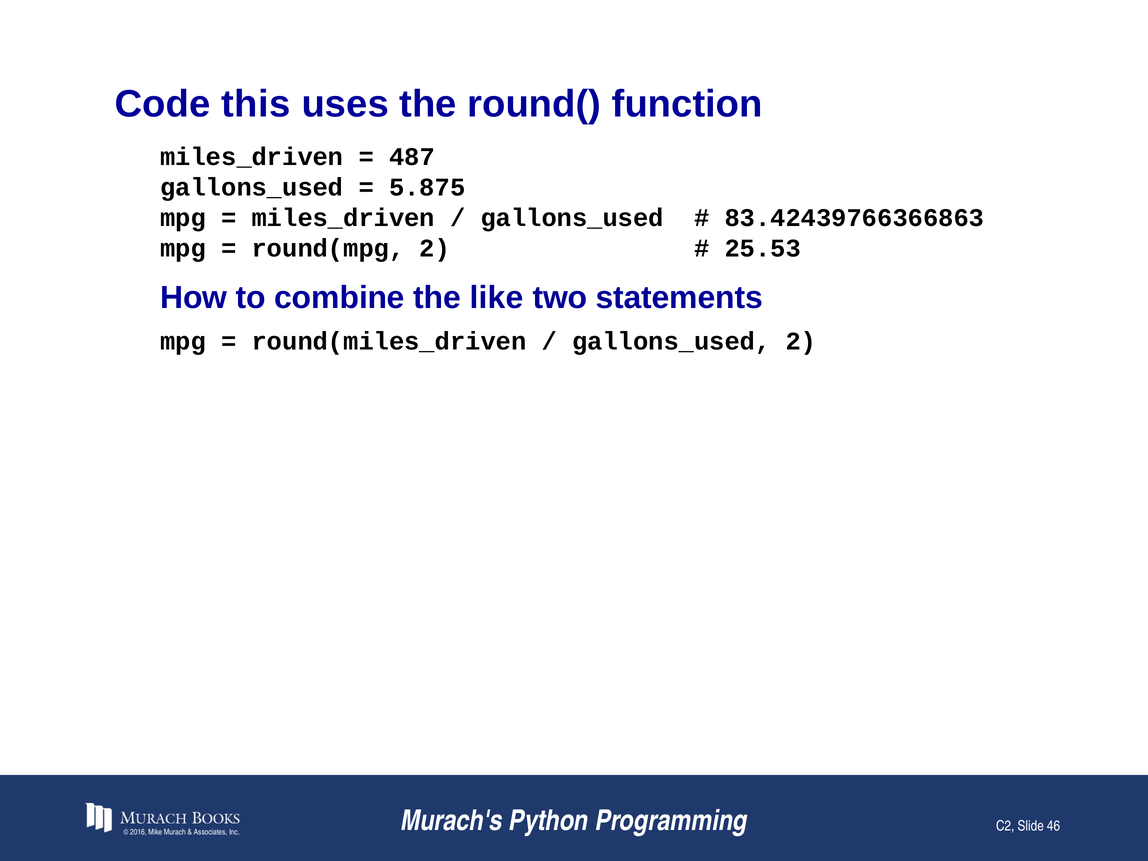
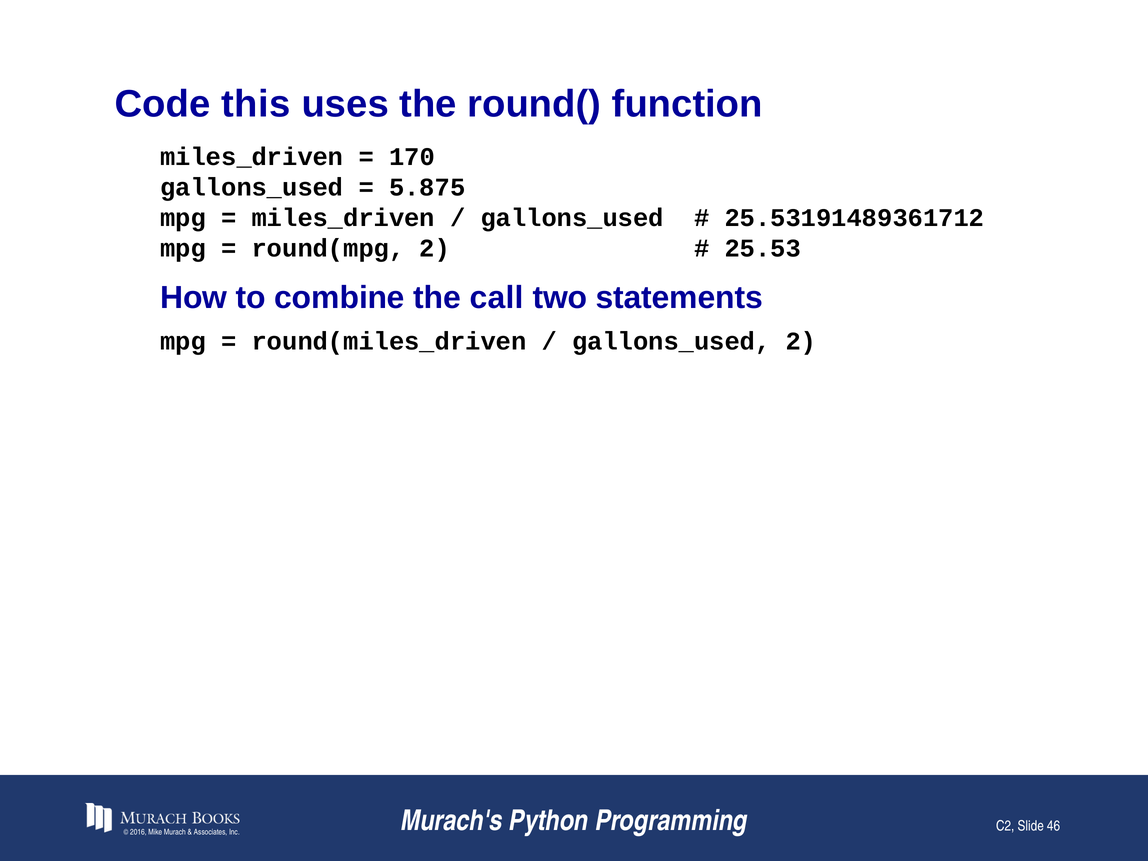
487: 487 -> 170 (412, 157)
83.42439766366863: 83.42439766366863 -> 25.53191489361712 (854, 218)
like: like -> call (497, 298)
